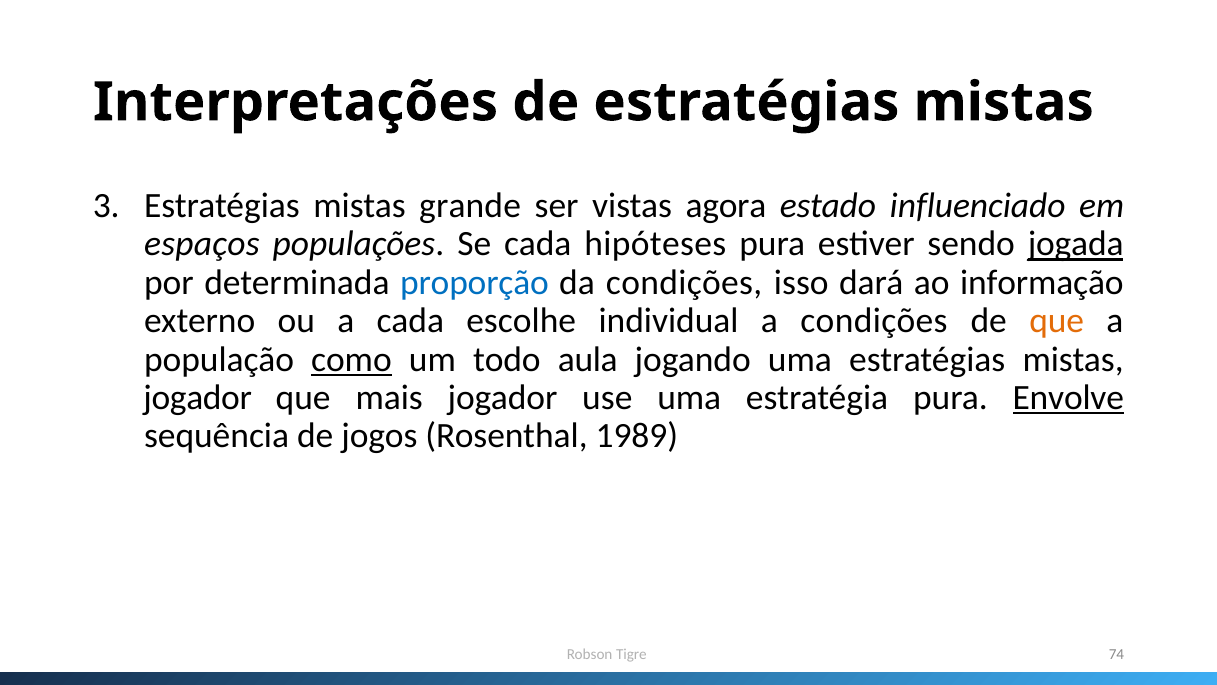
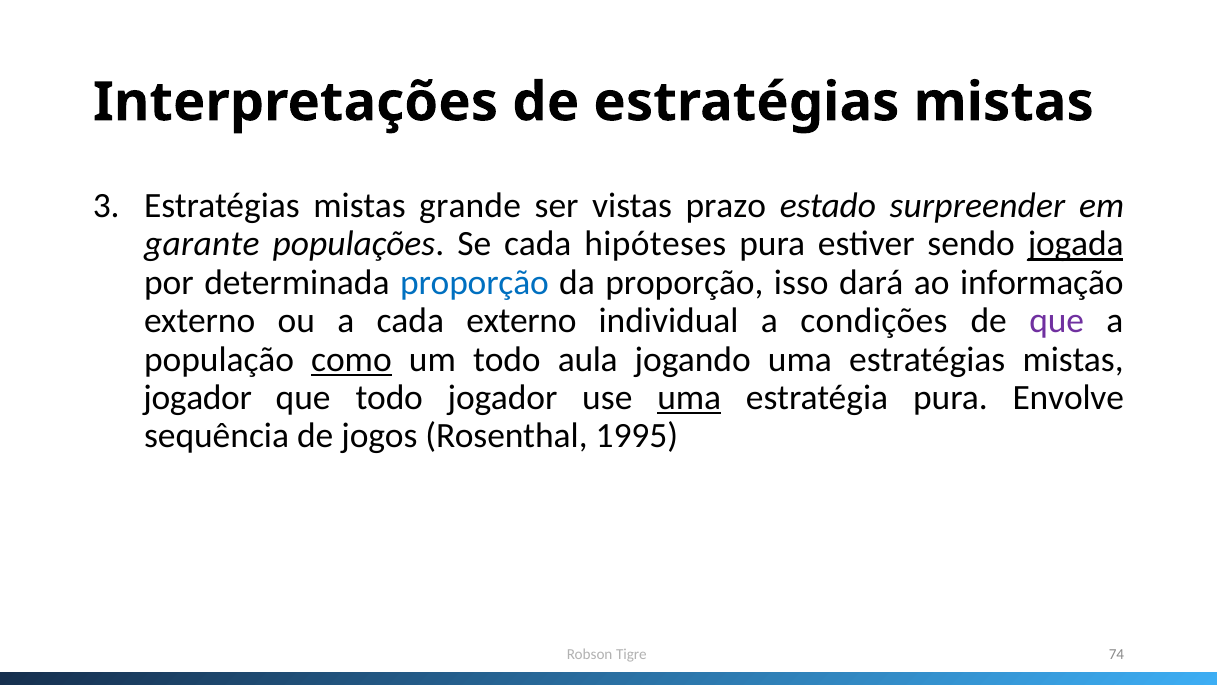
agora: agora -> prazo (726, 206)
influenciado: influenciado -> surpreender (978, 206)
espaços: espaços -> garante (202, 244)
da condições: condições -> proporção (684, 282)
cada escolhe: escolhe -> externo (521, 321)
que colour: orange -> purple (1057, 321)
que mais: mais -> todo (389, 397)
uma underline: none -> present (689, 397)
Envolve underline: present -> none (1068, 397)
1989: 1989 -> 1995 (637, 436)
